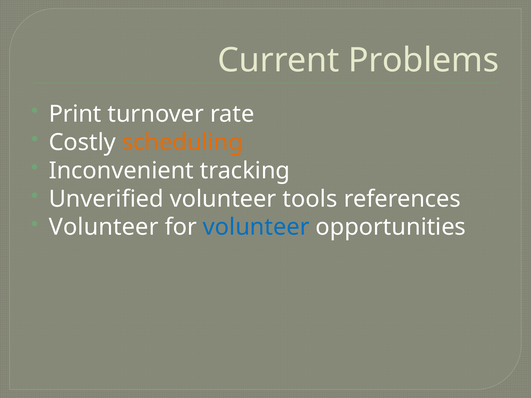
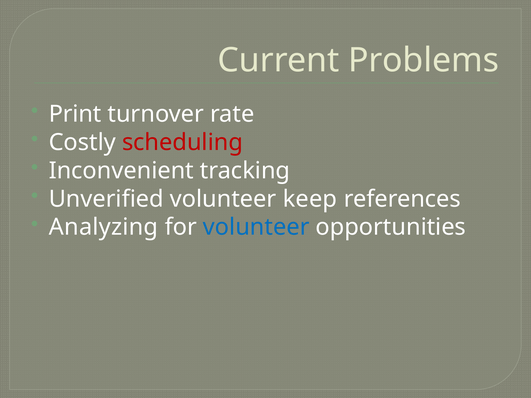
scheduling colour: orange -> red (182, 142)
tools: tools -> keep (310, 199)
Volunteer: Volunteer -> Analyzing (104, 227)
